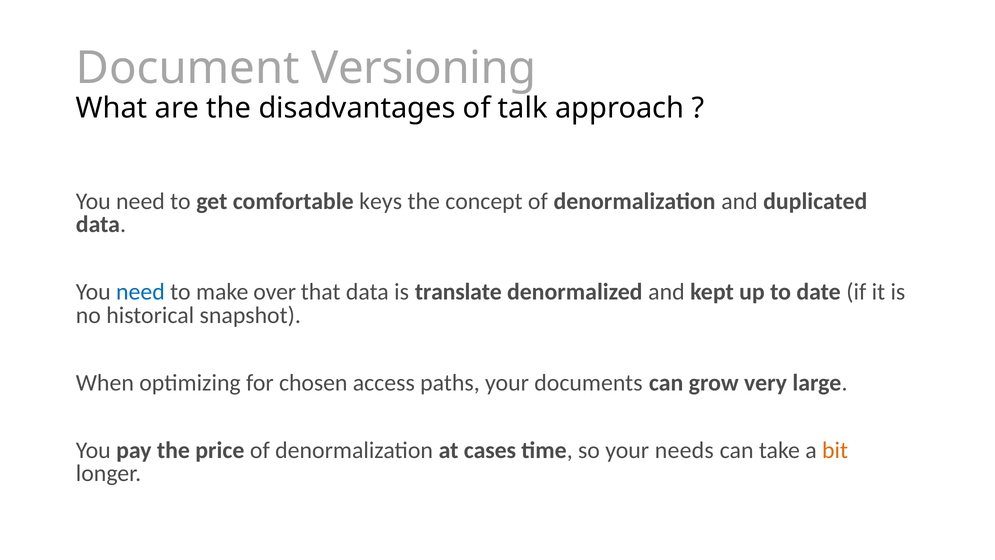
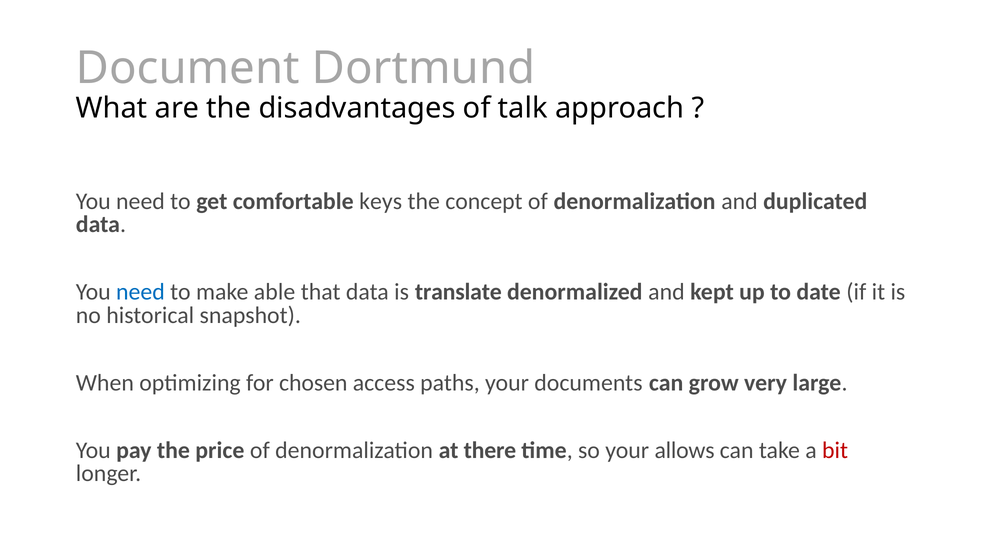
Versioning: Versioning -> Dortmund (424, 68)
over: over -> able (275, 292)
cases: cases -> there (490, 450)
needs: needs -> allows (685, 450)
bit colour: orange -> red (835, 450)
